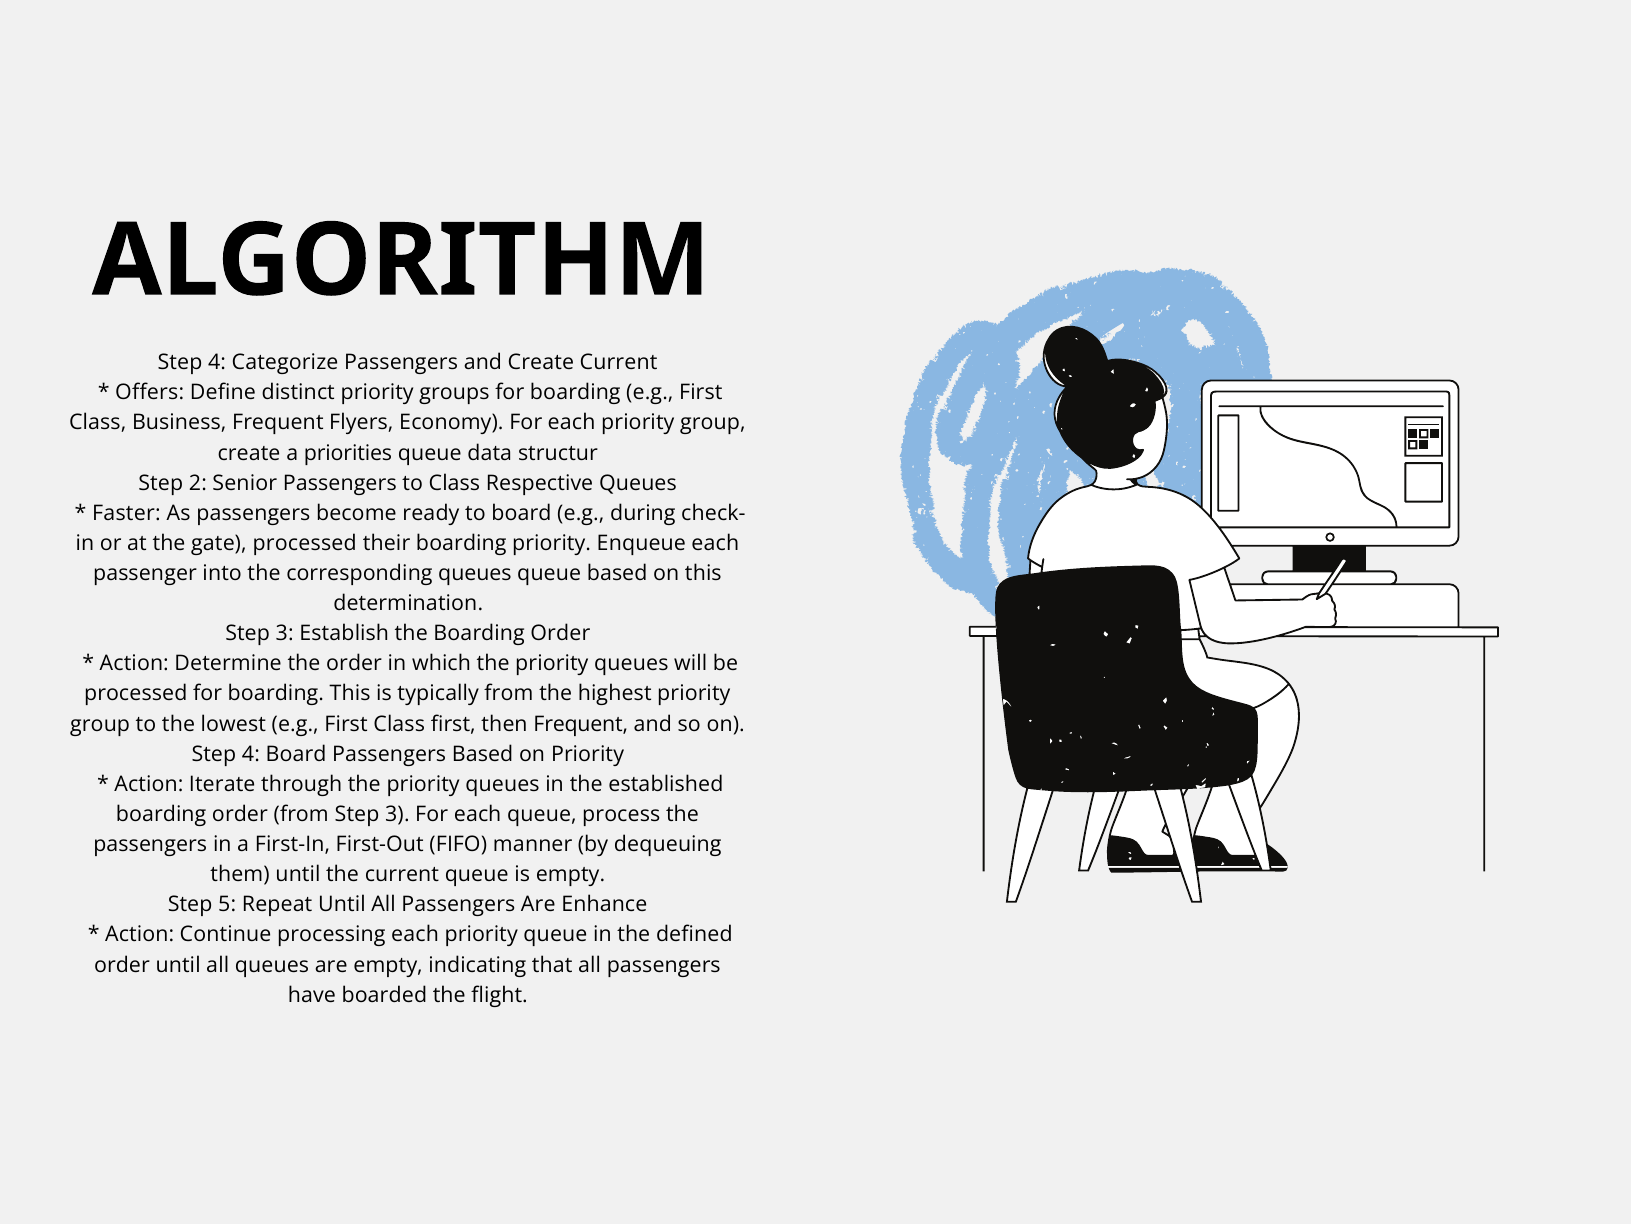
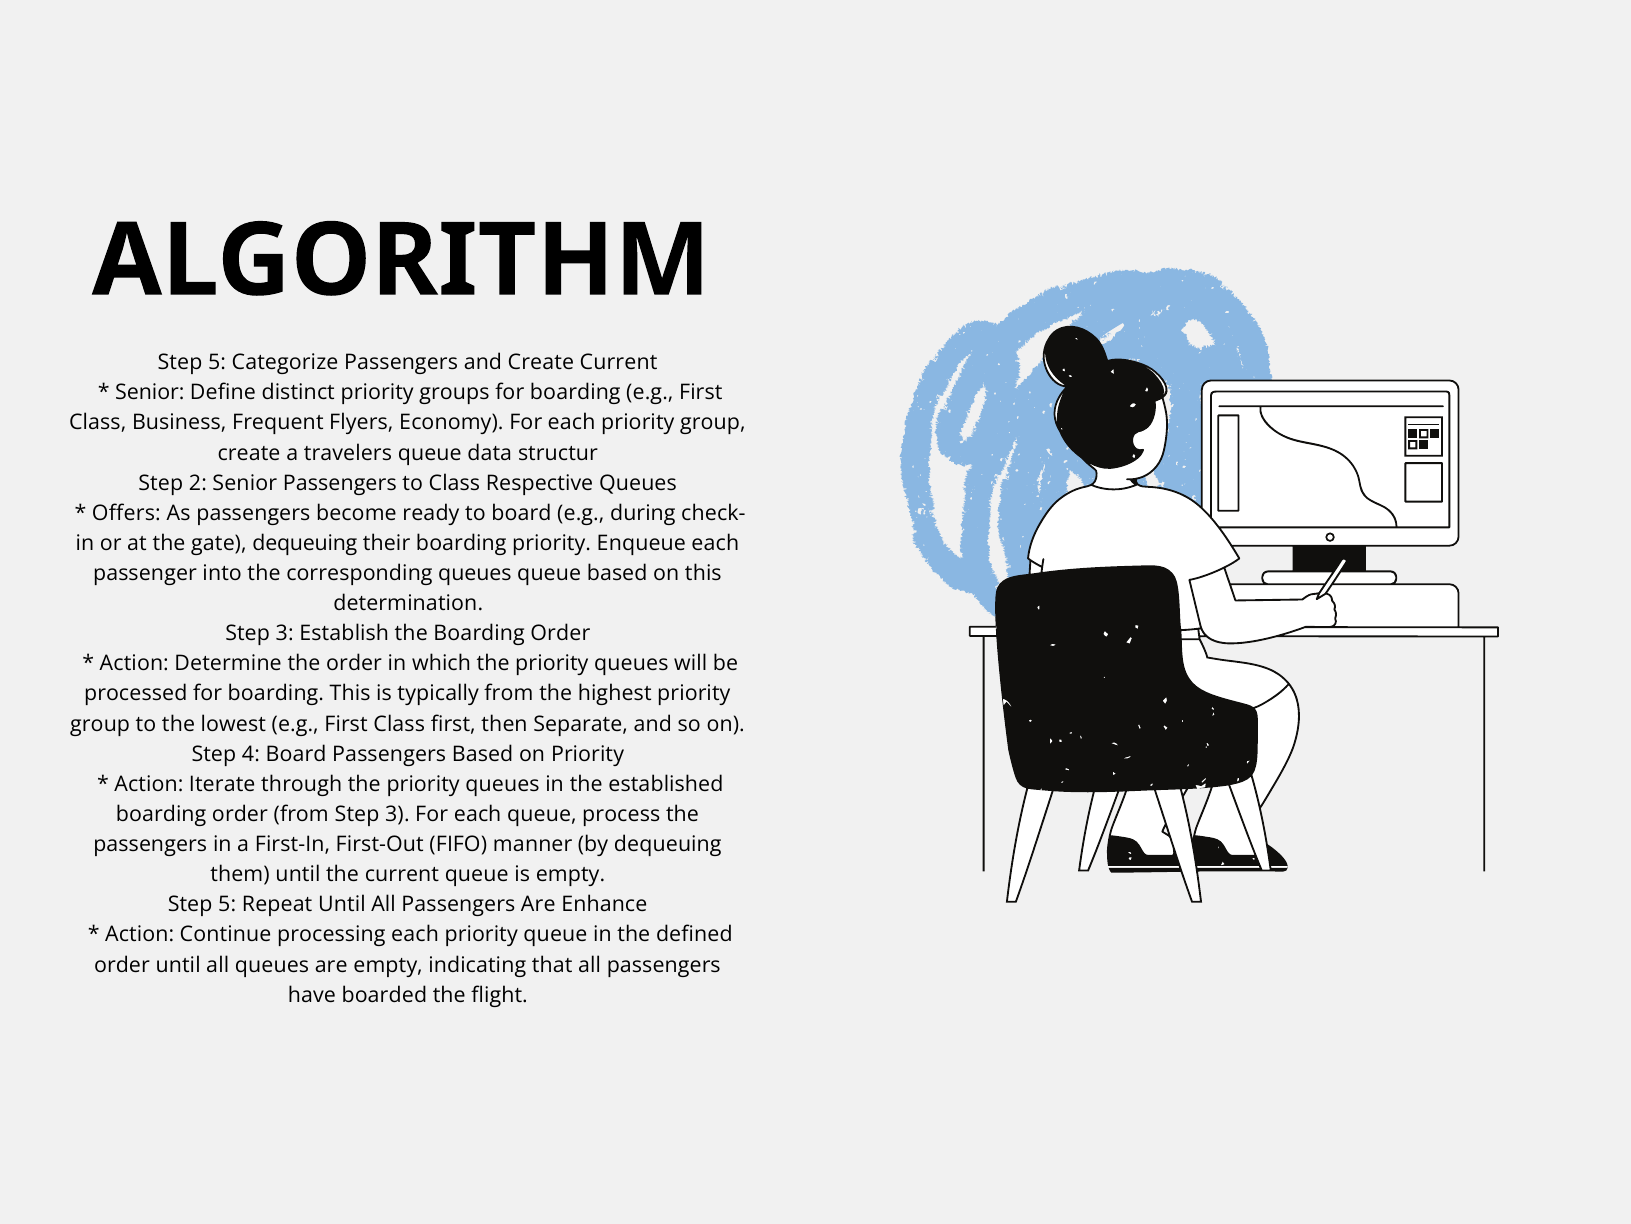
4: 4 -> 5 (217, 362)
Offers: Offers -> Senior (150, 392)
priorities: priorities -> travelers (348, 453)
Faster: Faster -> Offers (126, 513)
gate processed: processed -> dequeuing (305, 543)
then Frequent: Frequent -> Separate (581, 724)
